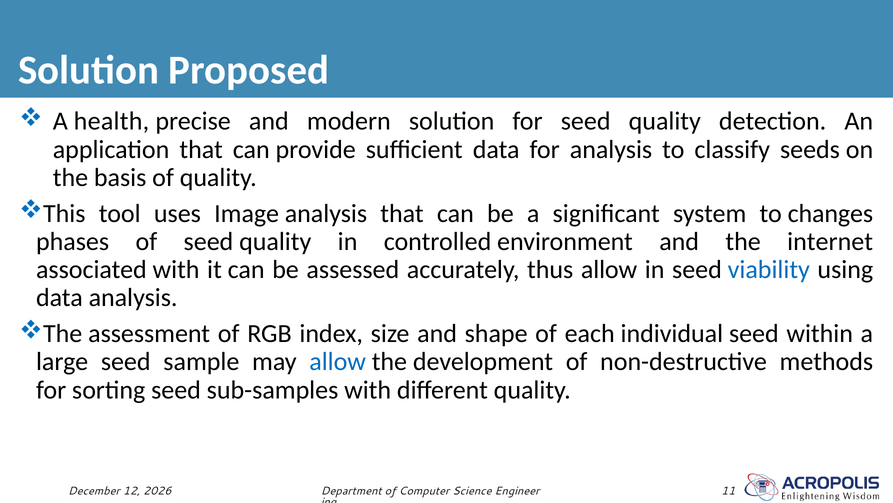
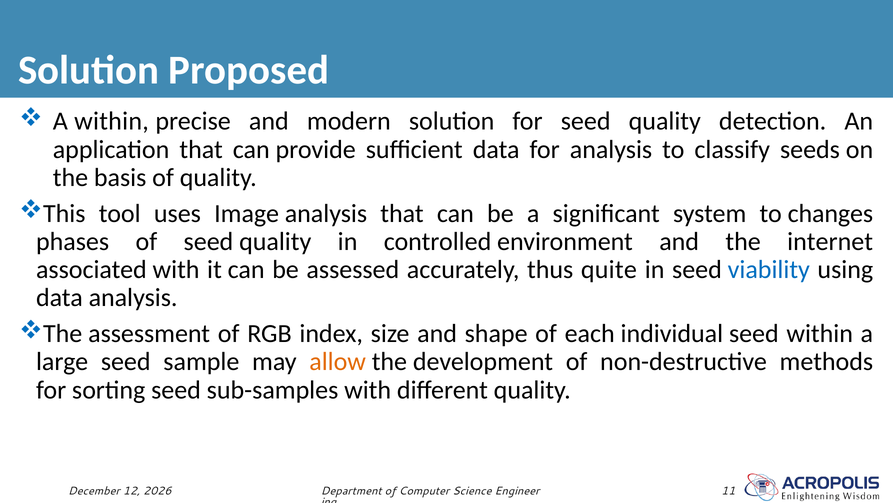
A health: health -> within (111, 121)
thus allow: allow -> quite (609, 269)
allow colour: blue -> orange (338, 361)
